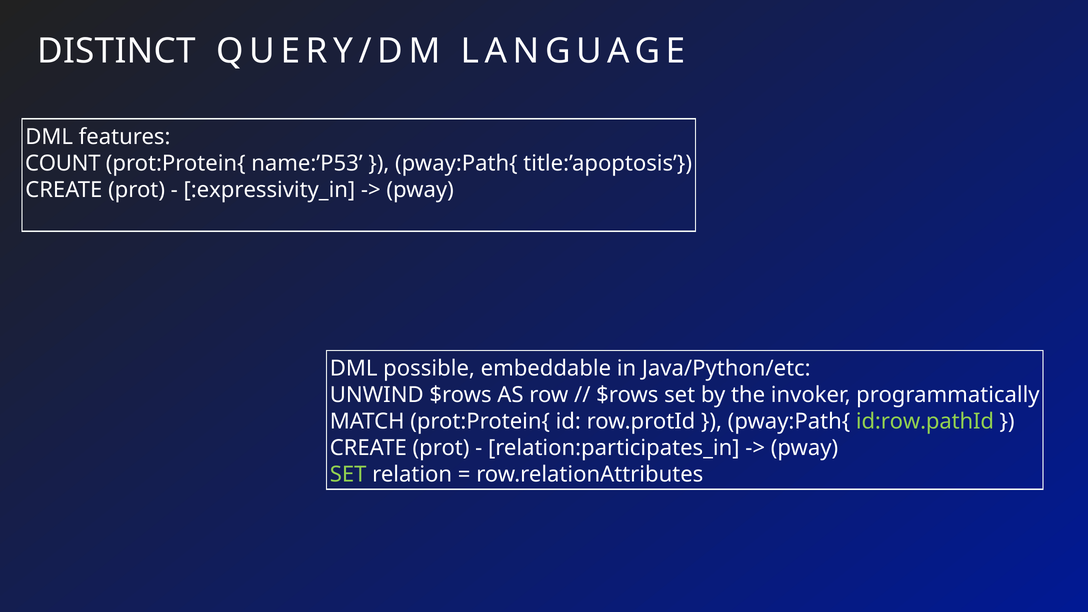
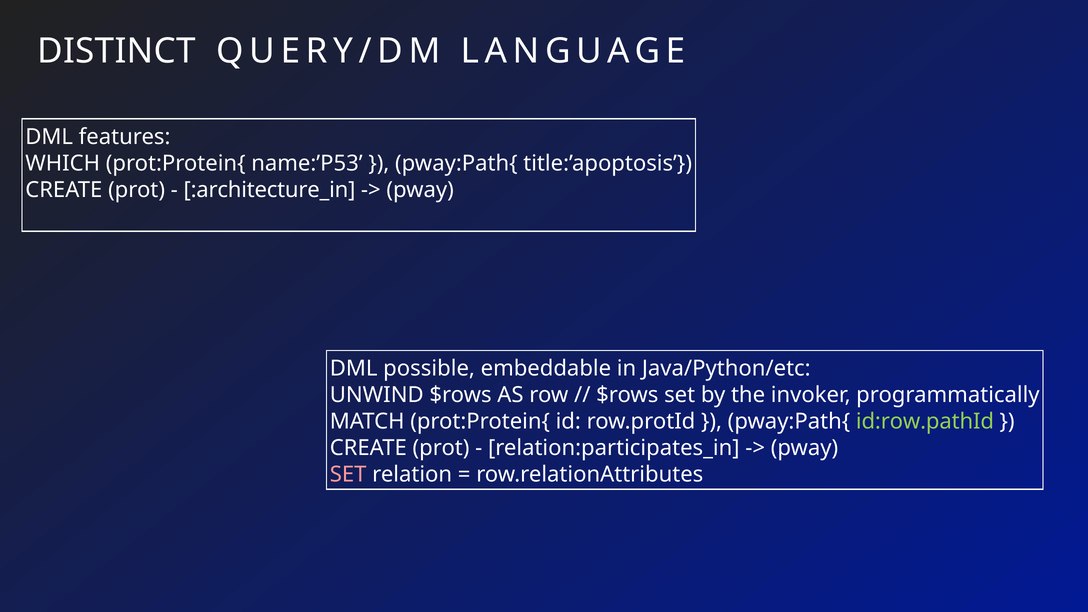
COUNT: COUNT -> WHICH (63, 163)
:expressivity_in: :expressivity_in -> :architecture_in (270, 190)
SET colour: light green -> pink (348, 474)
